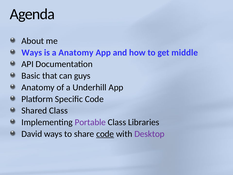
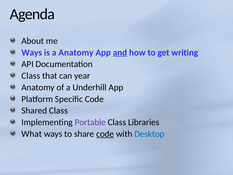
and underline: none -> present (120, 52)
middle: middle -> writing (185, 52)
Basic: Basic -> Class (31, 76)
guys: guys -> year (82, 76)
David: David -> What (32, 134)
Desktop colour: purple -> blue (149, 134)
